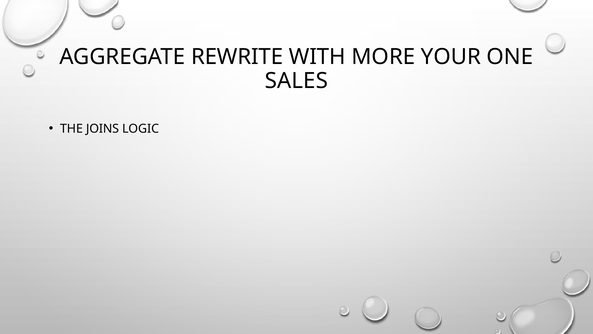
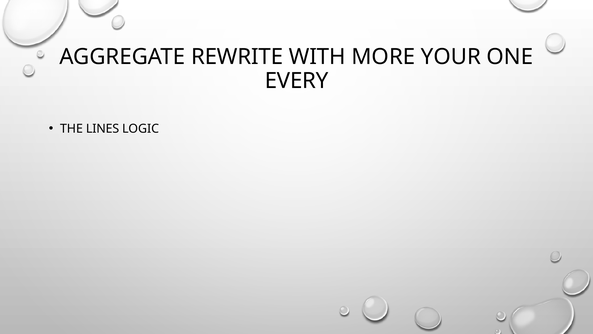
SALES: SALES -> EVERY (297, 81)
JOINS: JOINS -> LINES (103, 129)
